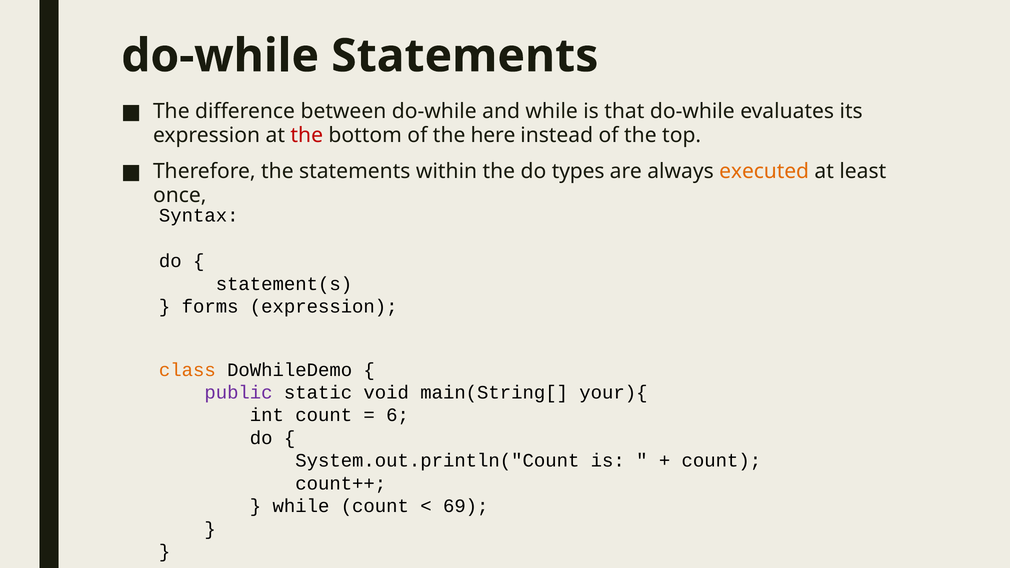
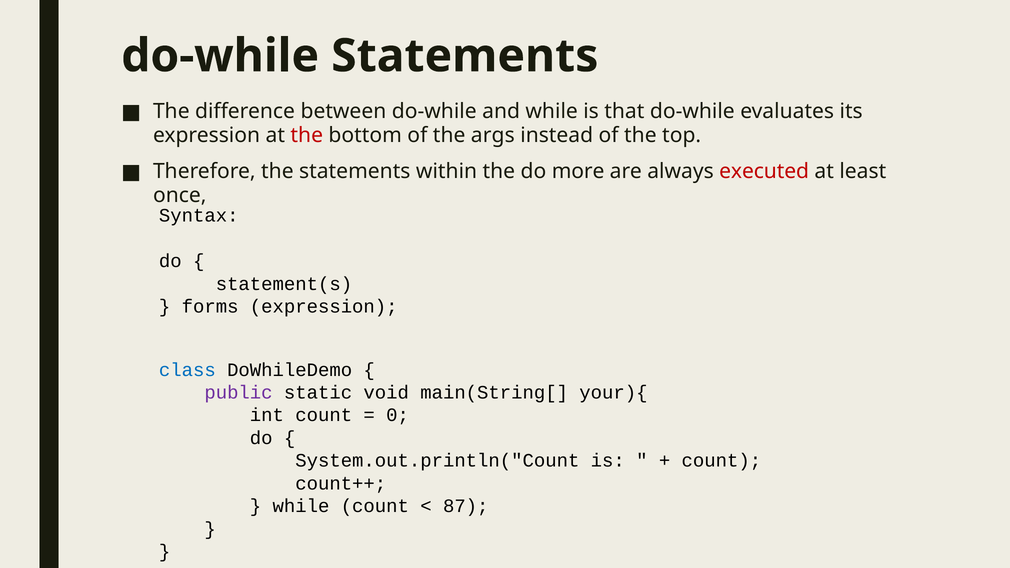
here: here -> args (493, 135)
types: types -> more (578, 172)
executed colour: orange -> red (764, 172)
class colour: orange -> blue (187, 370)
6: 6 -> 0 (398, 415)
69: 69 -> 87 (466, 506)
